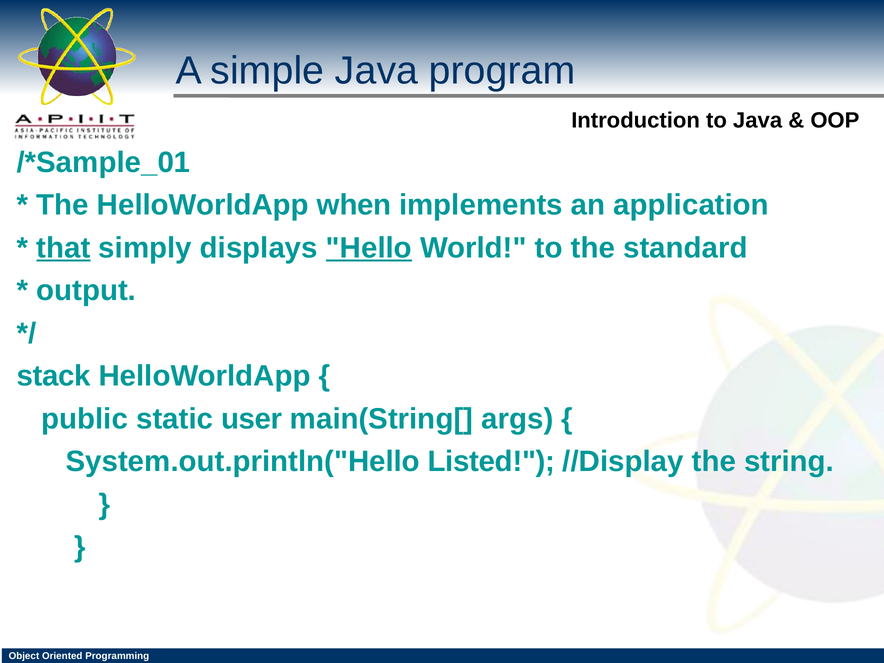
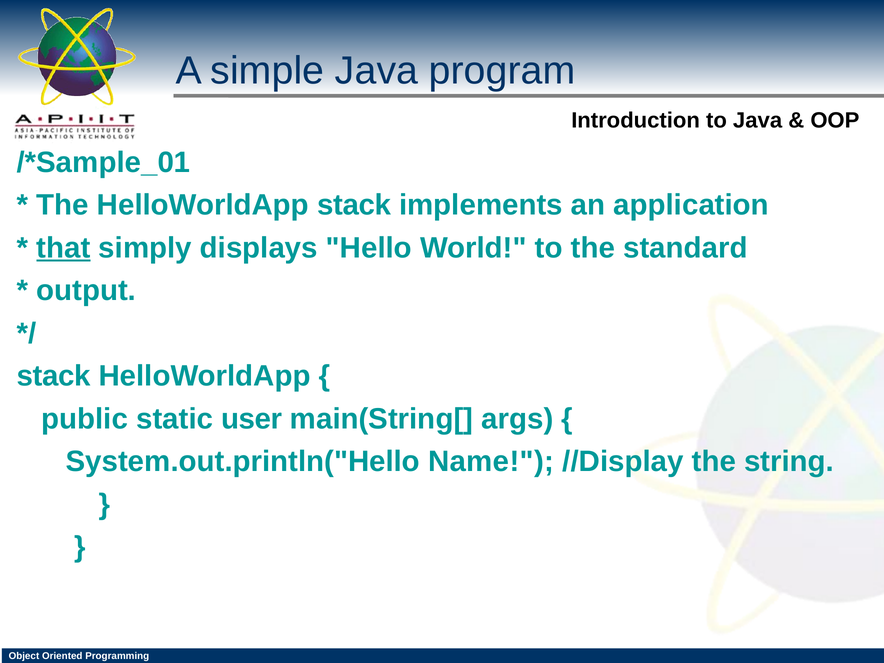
HelloWorldApp when: when -> stack (354, 205)
Hello underline: present -> none (369, 248)
Listed: Listed -> Name (491, 462)
